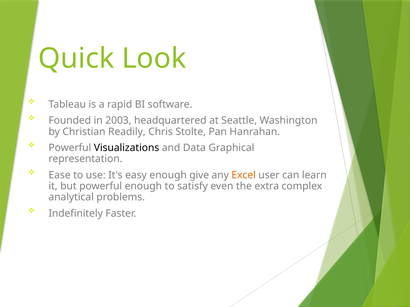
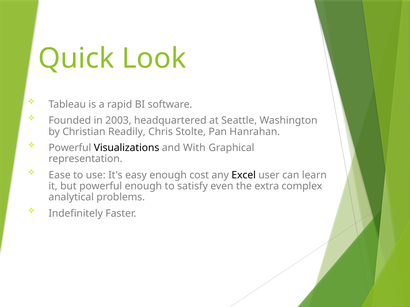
Data: Data -> With (194, 148)
give: give -> cost (199, 175)
Excel colour: orange -> black (244, 175)
